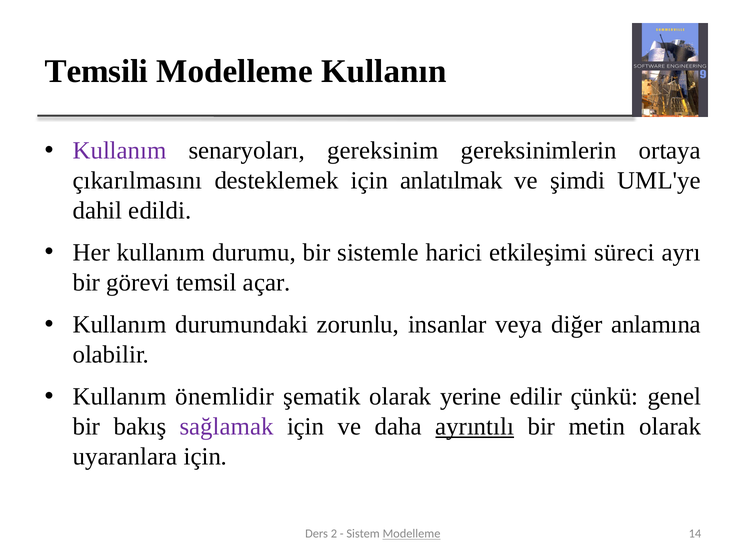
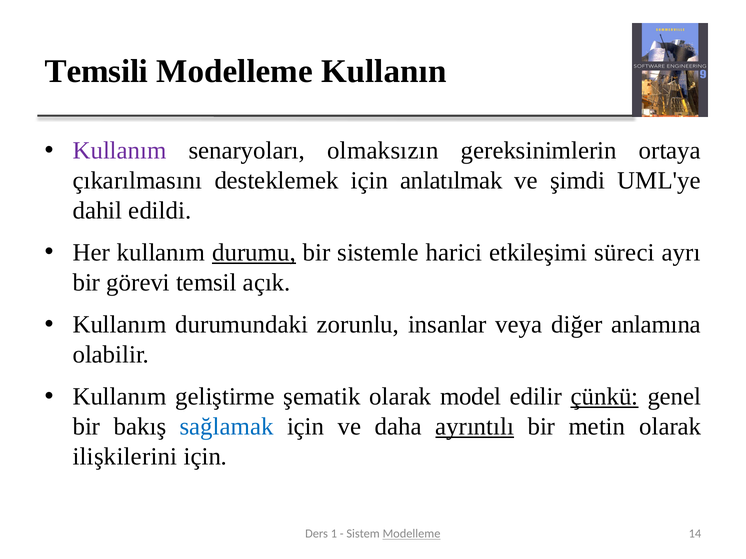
gereksinim: gereksinim -> olmaksızın (383, 151)
durumu underline: none -> present (254, 253)
açar: açar -> açık (267, 283)
önemlidir: önemlidir -> geliştirme (225, 397)
yerine: yerine -> model (471, 397)
çünkü underline: none -> present (605, 397)
sağlamak colour: purple -> blue (227, 427)
uyaranlara: uyaranlara -> ilişkilerini (125, 457)
2: 2 -> 1 (334, 534)
